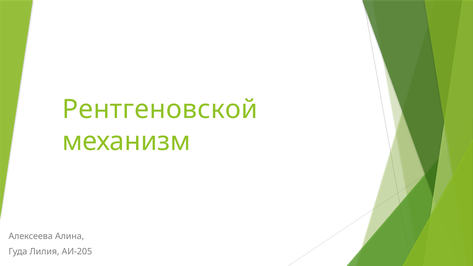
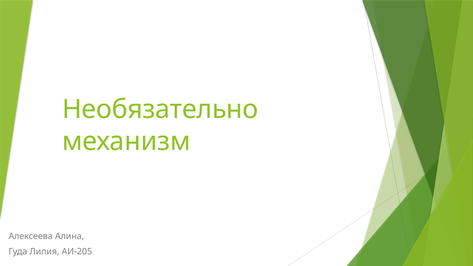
Рентгеновской: Рентгеновской -> Необязательно (160, 109)
